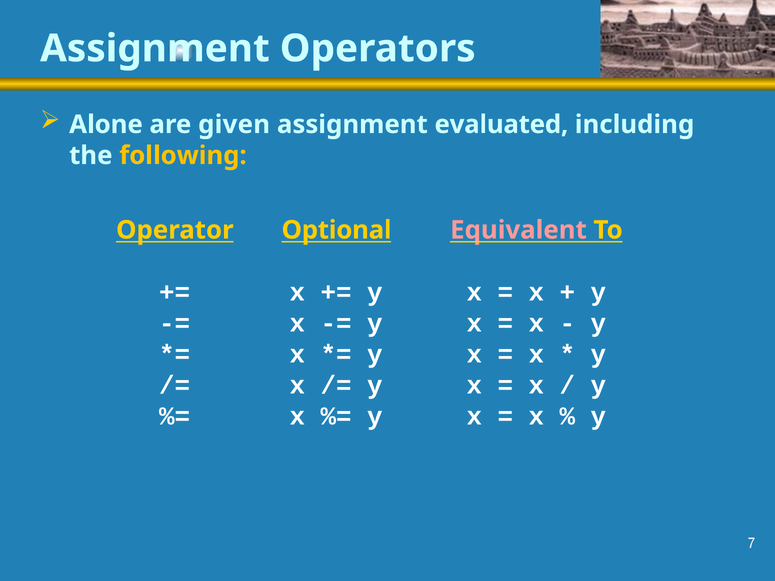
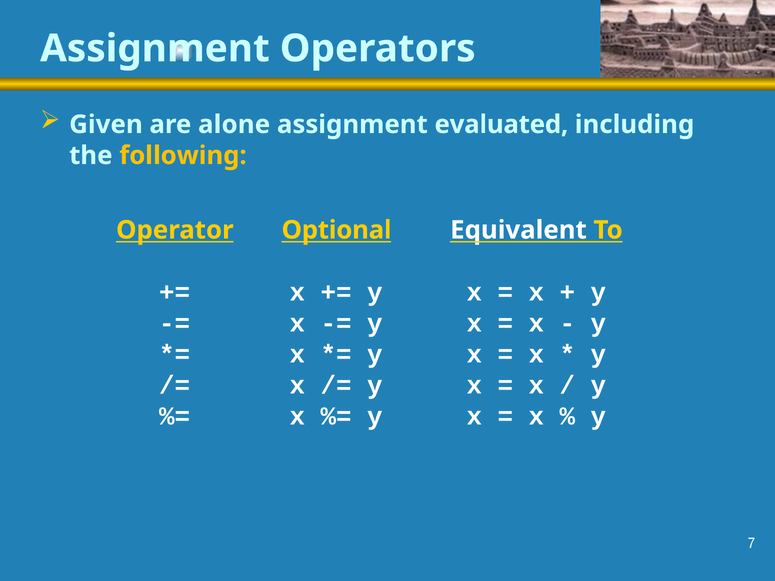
Alone: Alone -> Given (106, 125)
given: given -> alone (234, 125)
Equivalent colour: pink -> white (518, 230)
